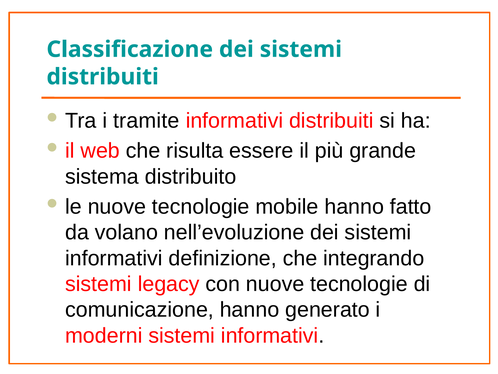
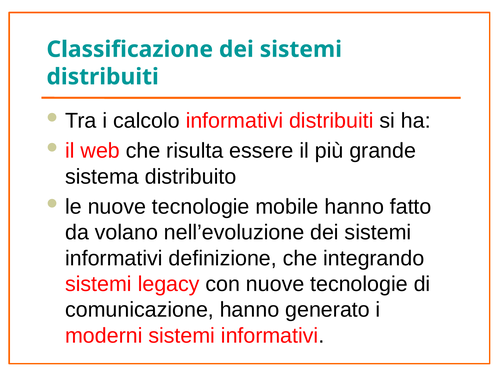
tramite: tramite -> calcolo (146, 121)
